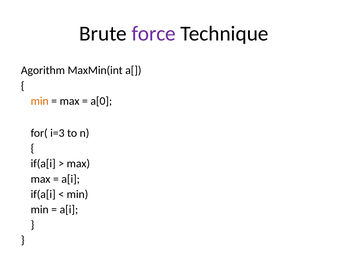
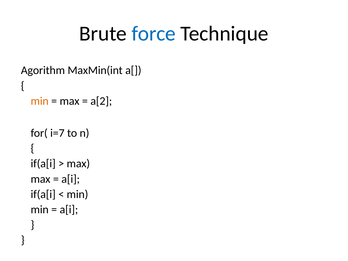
force colour: purple -> blue (154, 34)
a[0: a[0 -> a[2 (101, 101)
i=3: i=3 -> i=7 (57, 133)
